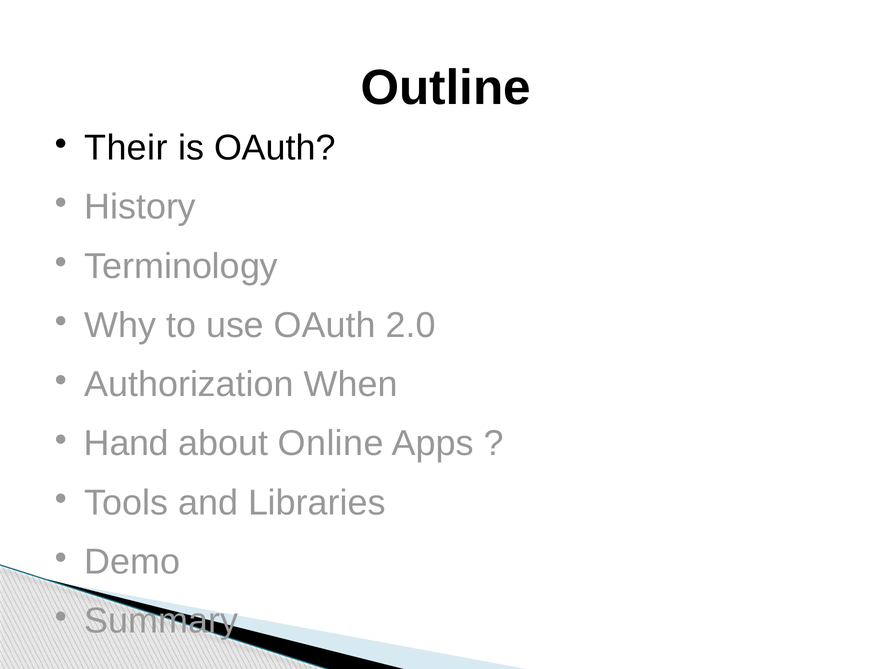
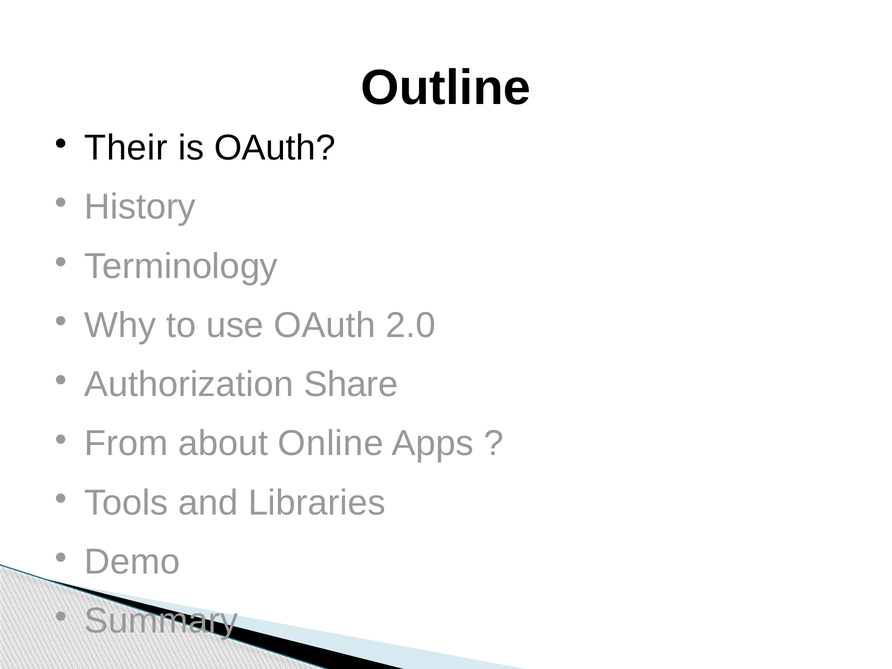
When: When -> Share (351, 384)
Hand: Hand -> From (126, 444)
